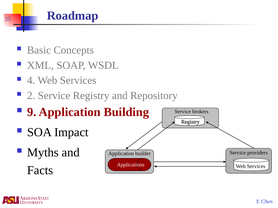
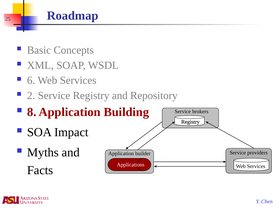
4: 4 -> 6 (31, 81)
9: 9 -> 8 (32, 112)
